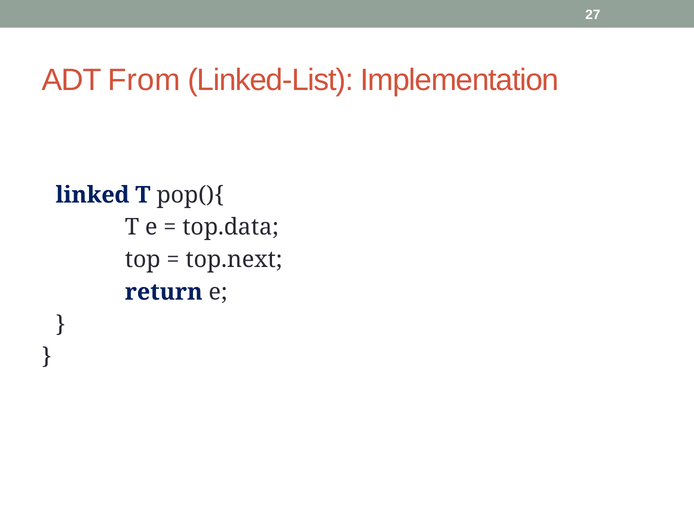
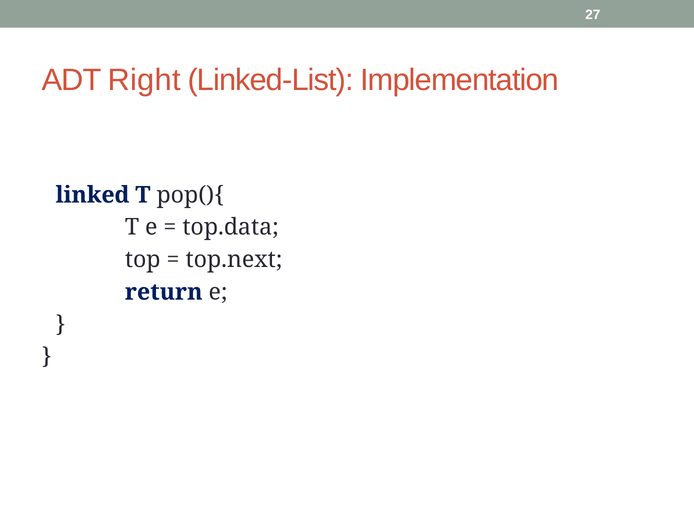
From: From -> Right (144, 80)
